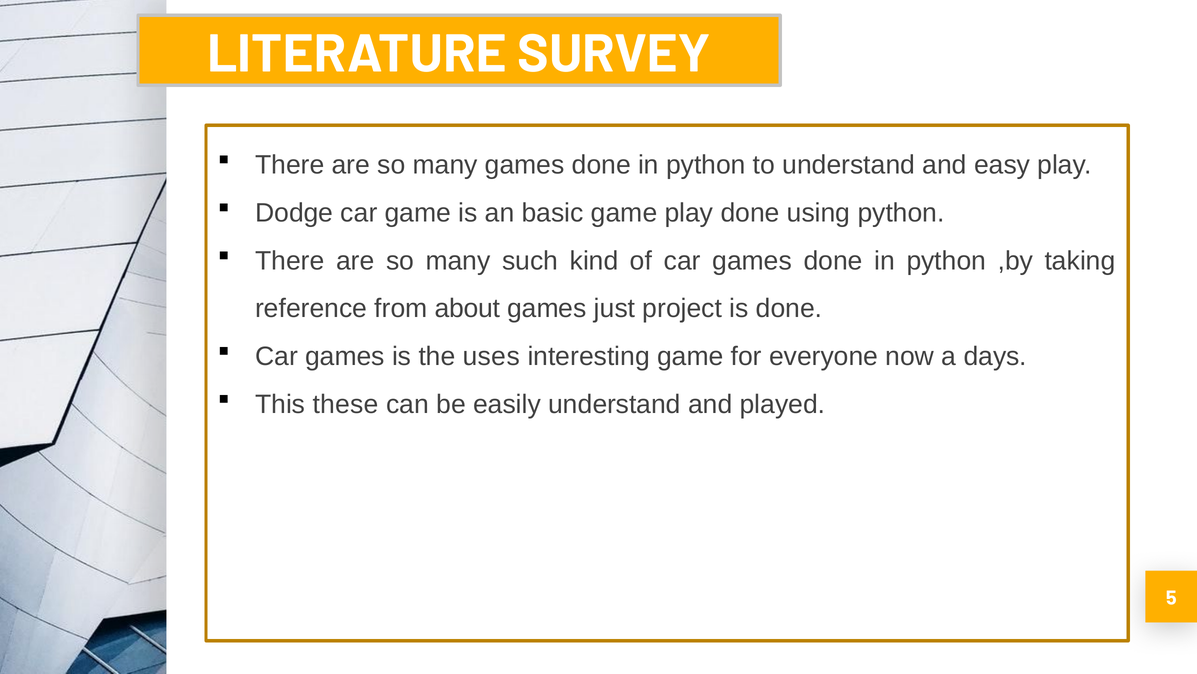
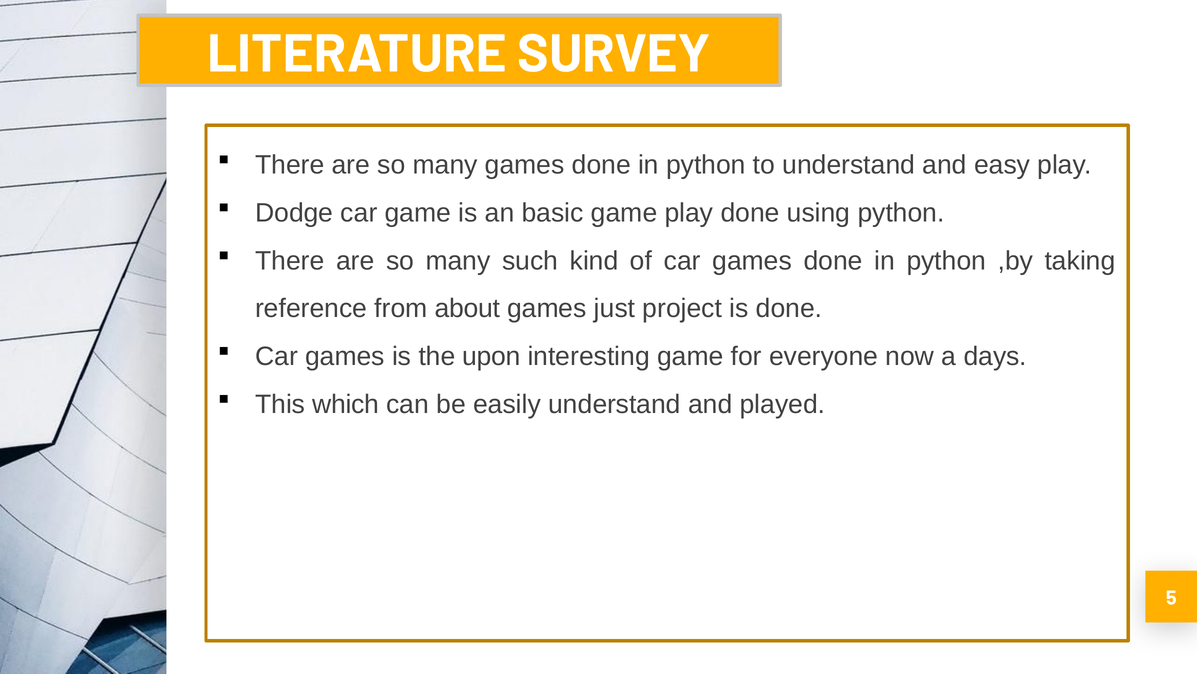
uses: uses -> upon (492, 356)
these: these -> which (346, 404)
